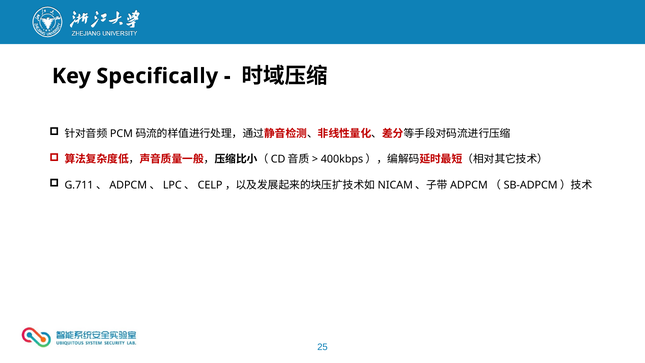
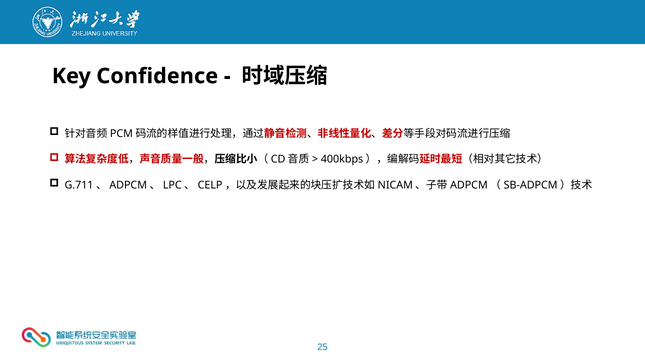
Specifically: Specifically -> Confidence (157, 76)
